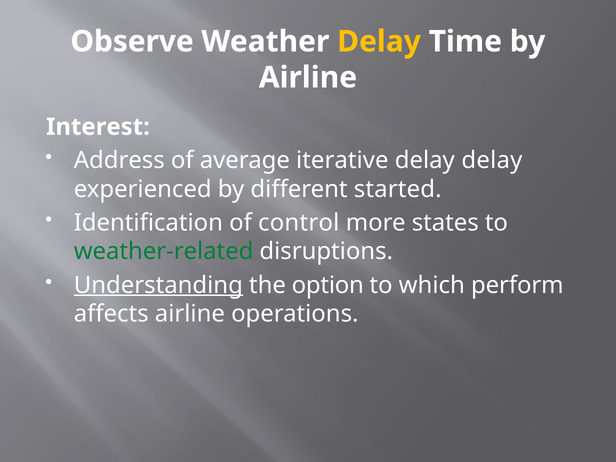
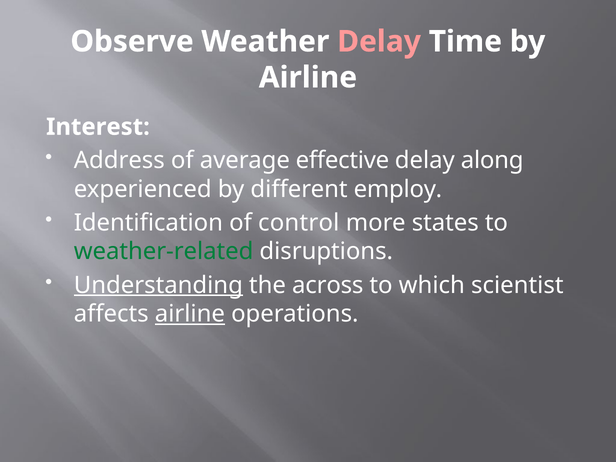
Delay colour: yellow -> pink (379, 42)
iterative: iterative -> effective (342, 160)
delay delay: delay -> along (492, 160)
started: started -> employ (398, 189)
option: option -> across (328, 285)
perform: perform -> scientist (517, 285)
airline underline: none -> present (190, 314)
